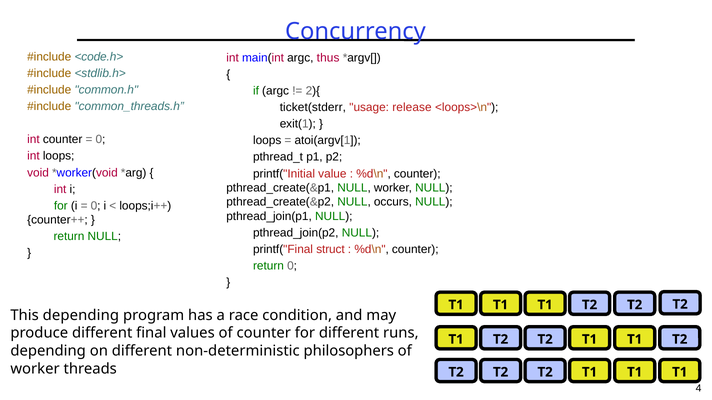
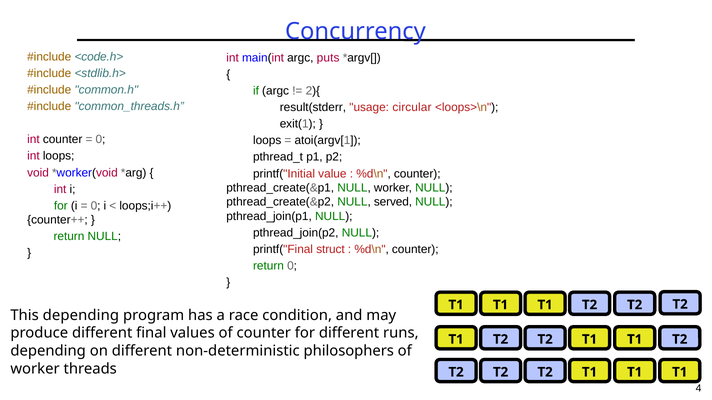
thus: thus -> puts (328, 58)
ticket(stderr: ticket(stderr -> result(stderr (313, 107)
release: release -> circular (412, 107)
occurs: occurs -> served (393, 202)
